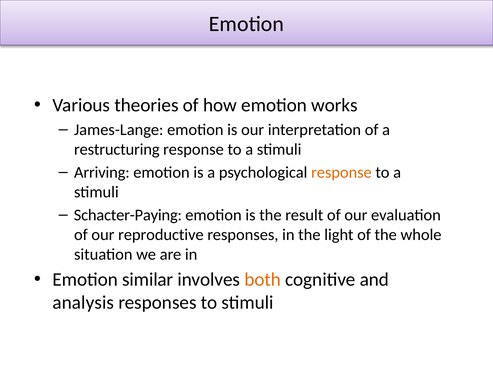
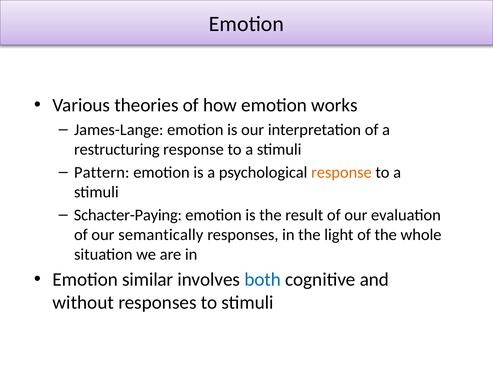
Arriving: Arriving -> Pattern (102, 173)
reproductive: reproductive -> semantically (161, 235)
both colour: orange -> blue (263, 280)
analysis: analysis -> without (83, 303)
